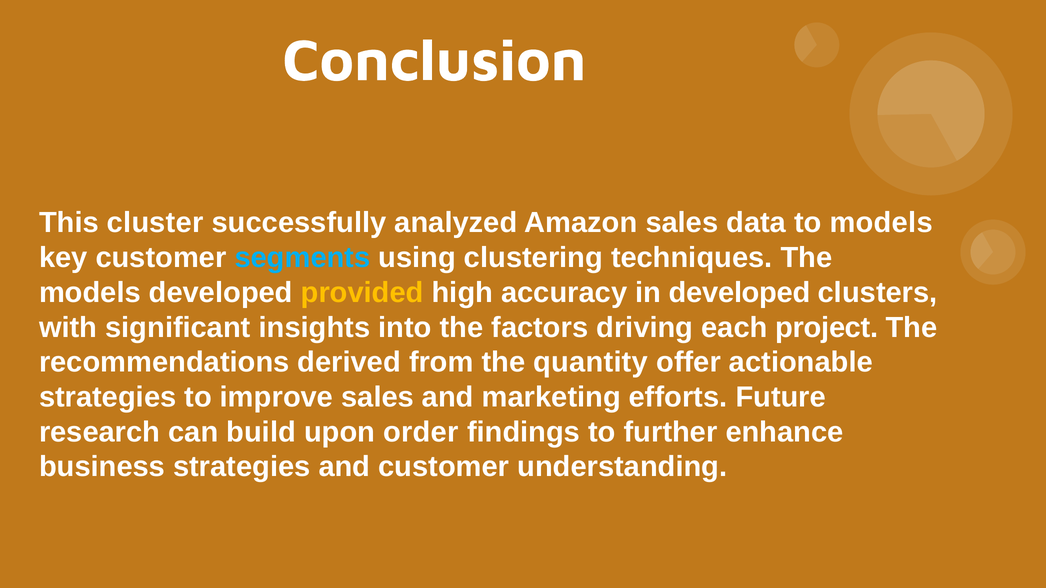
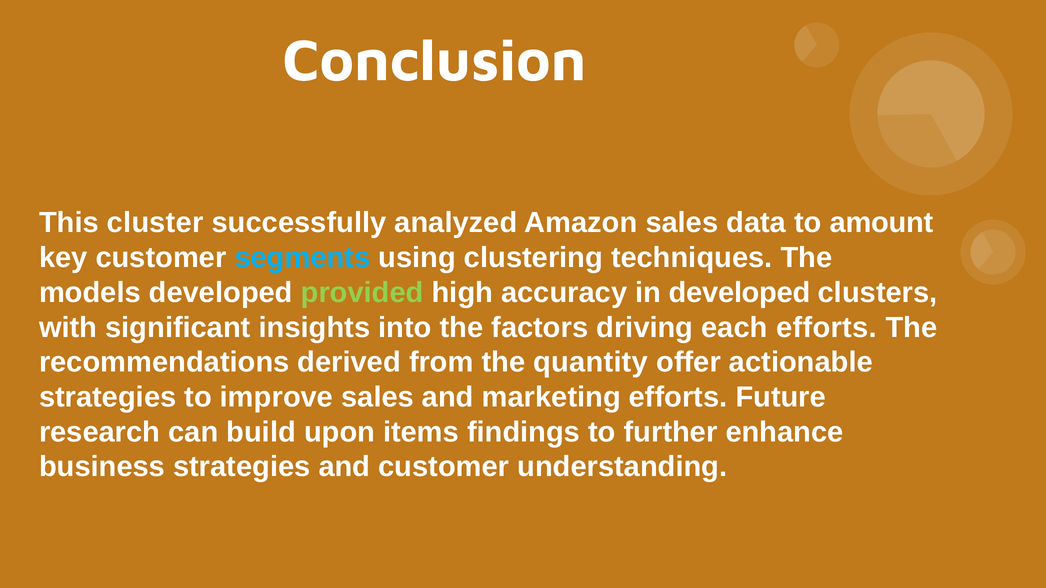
to models: models -> amount (882, 223)
provided colour: yellow -> light green (362, 293)
each project: project -> efforts (826, 328)
order: order -> items (421, 432)
